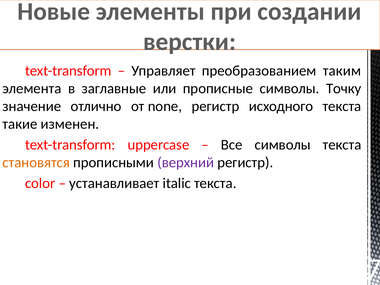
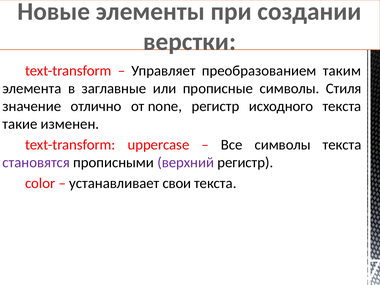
Точку: Точку -> Стиля (344, 89)
становятся colour: orange -> purple (36, 163)
italic: italic -> свои (177, 183)
